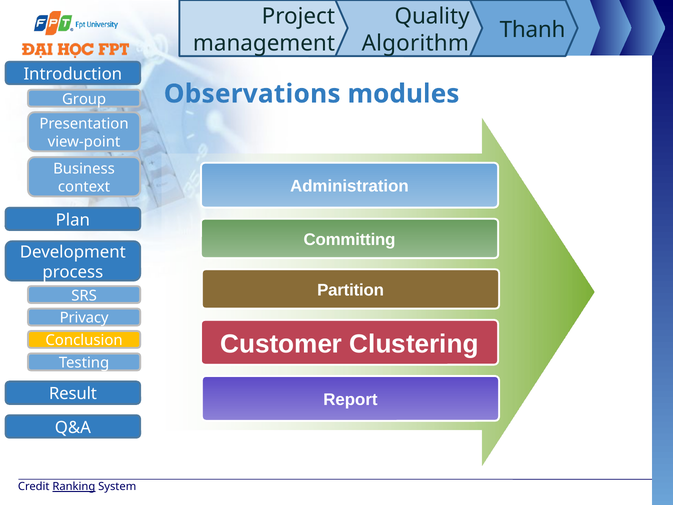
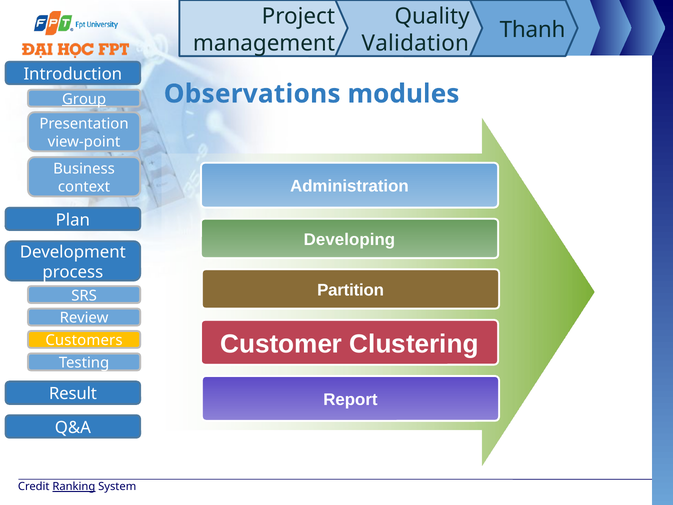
Algorithm: Algorithm -> Validation (415, 43)
Group underline: none -> present (84, 99)
Committing: Committing -> Developing (349, 239)
Privacy: Privacy -> Review (84, 318)
Conclusion: Conclusion -> Customers (84, 340)
